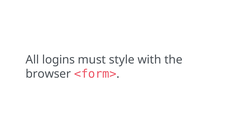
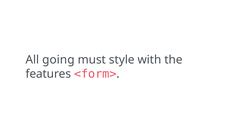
logins: logins -> going (58, 60)
browser: browser -> features (48, 74)
